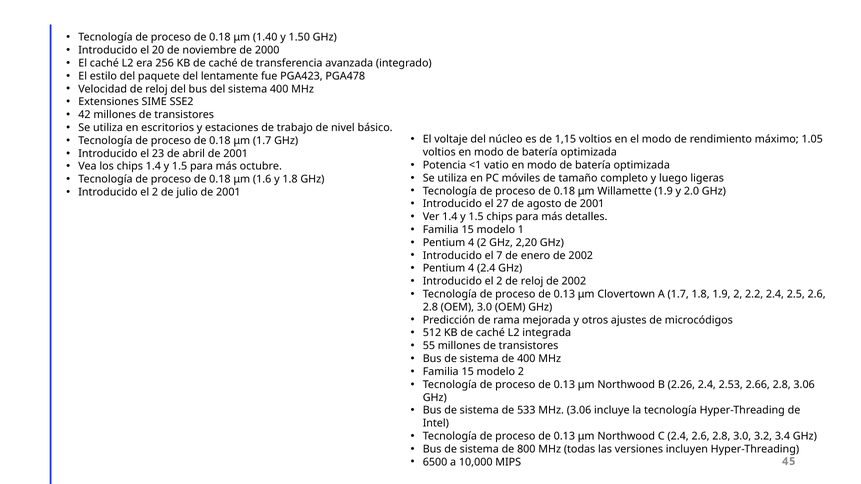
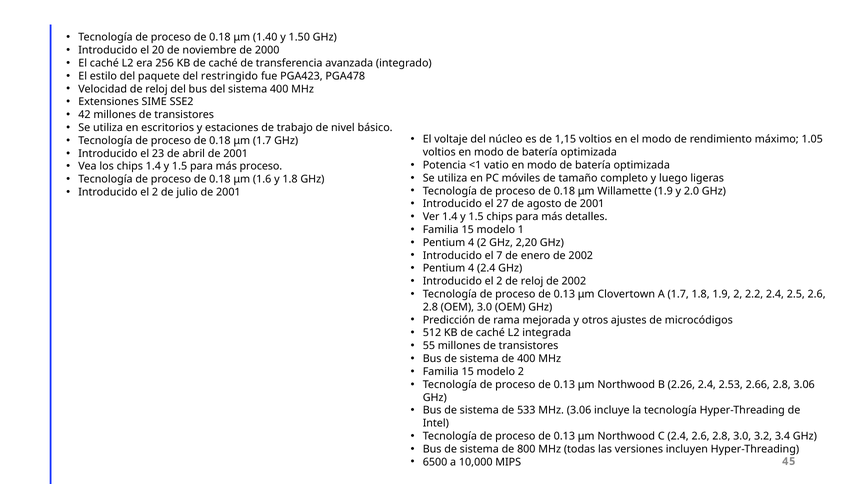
lentamente: lentamente -> restringido (229, 76)
más octubre: octubre -> proceso (261, 167)
